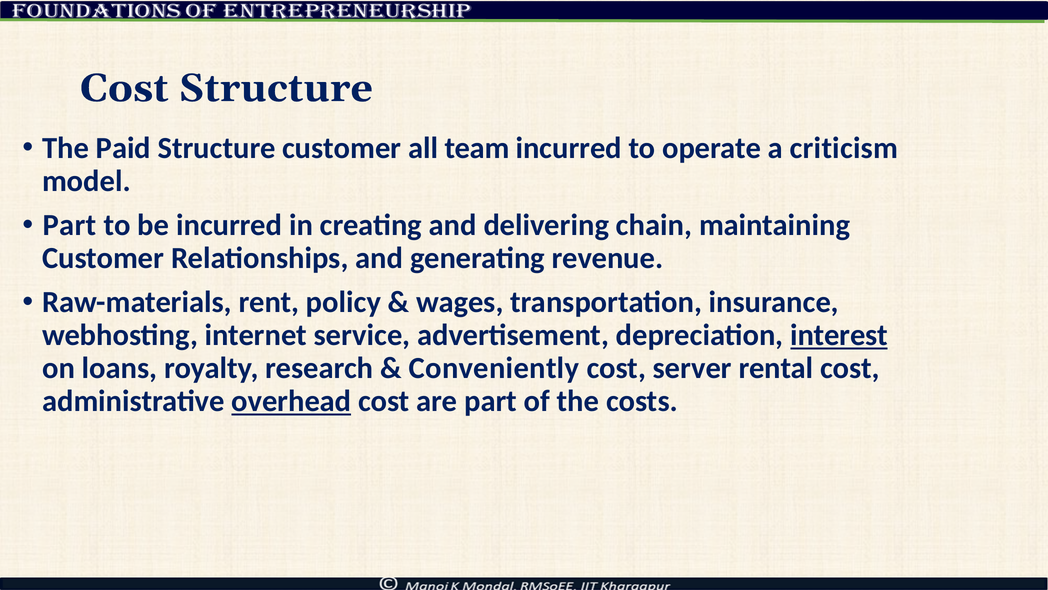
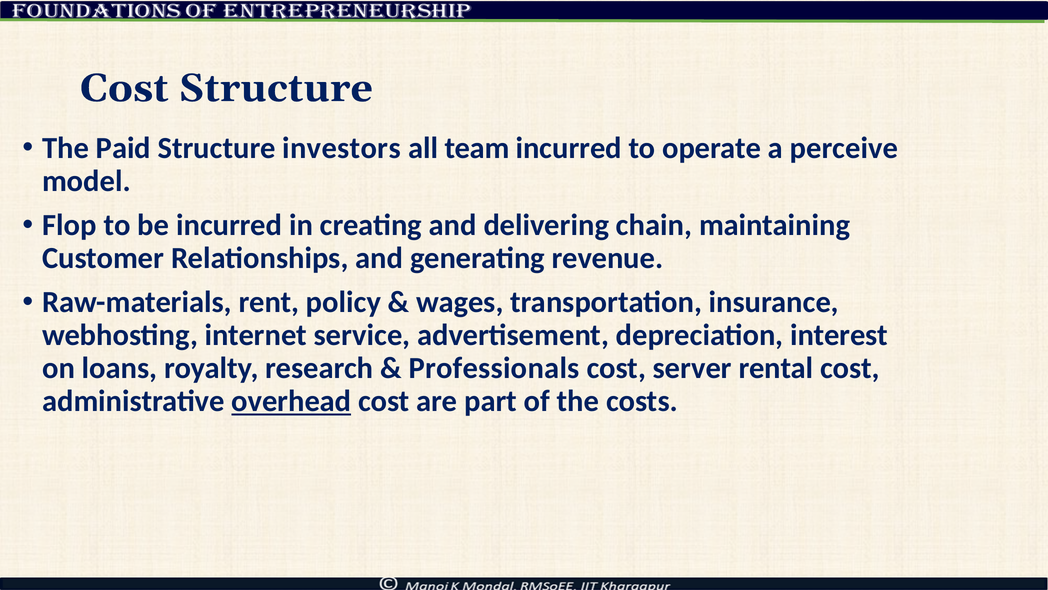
Structure customer: customer -> investors (342, 148)
criticism: criticism -> perceive (844, 148)
Part: Part -> Flop (69, 225)
interest underline: present -> none (839, 335)
Conveniently: Conveniently -> Professionals (494, 368)
